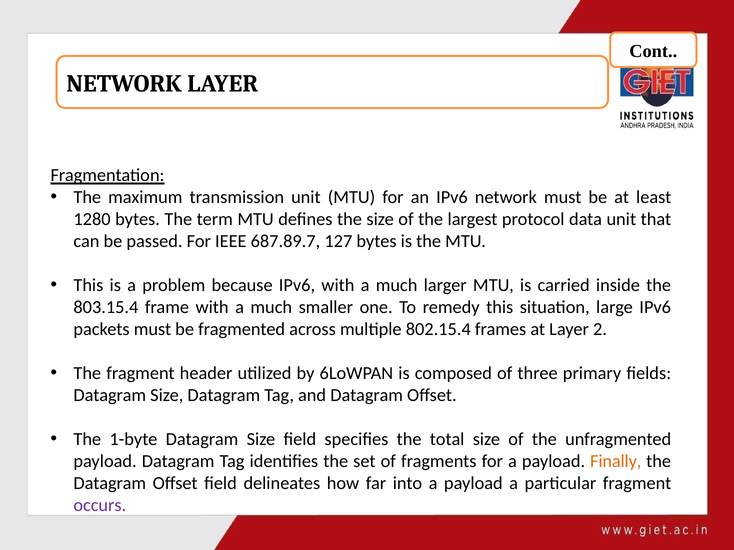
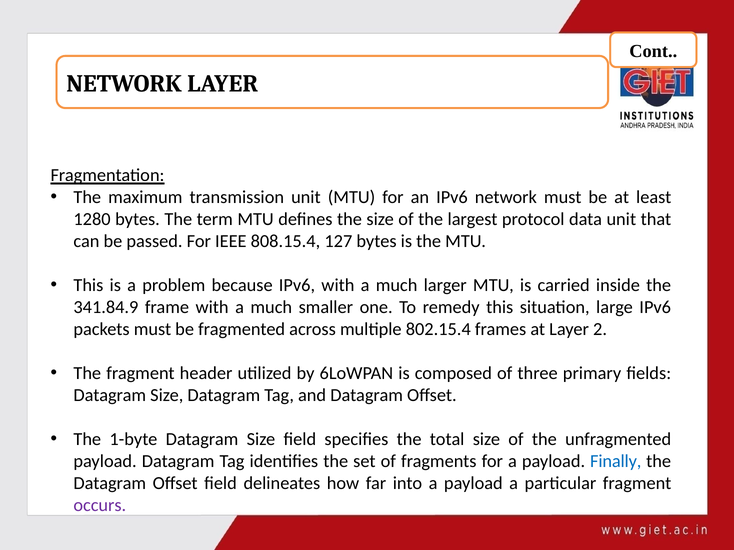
687.89.7: 687.89.7 -> 808.15.4 (285, 242)
803.15.4: 803.15.4 -> 341.84.9 (106, 308)
Finally colour: orange -> blue (616, 462)
